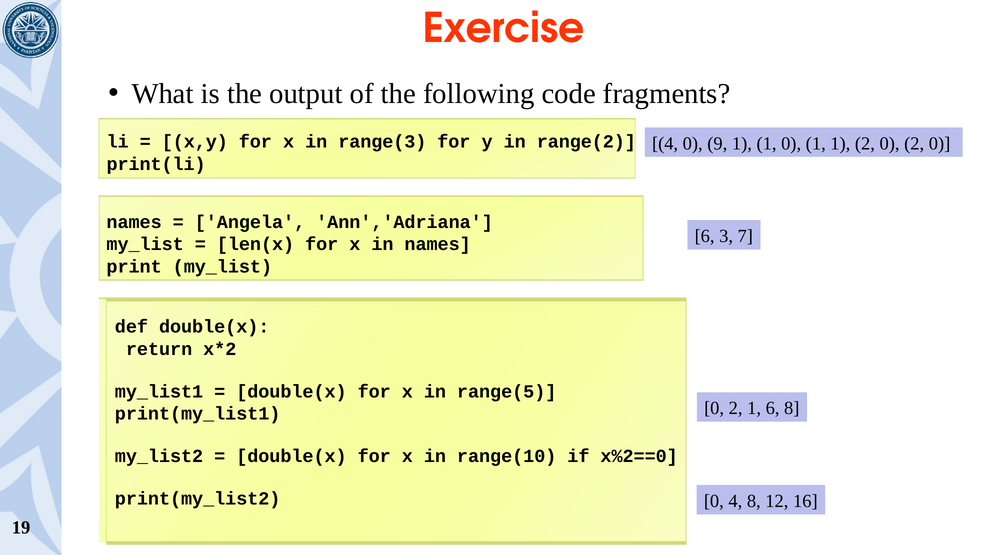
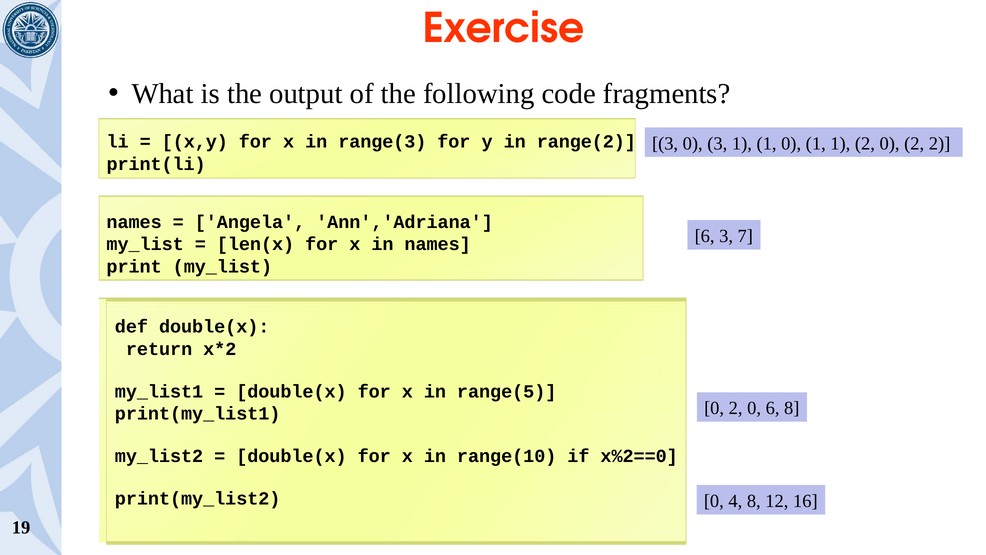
4: 4 -> 3 (665, 143)
0 9: 9 -> 3 (717, 143)
0 2 0: 0 -> 2 (940, 143)
0 2 1: 1 -> 0 (754, 408)
